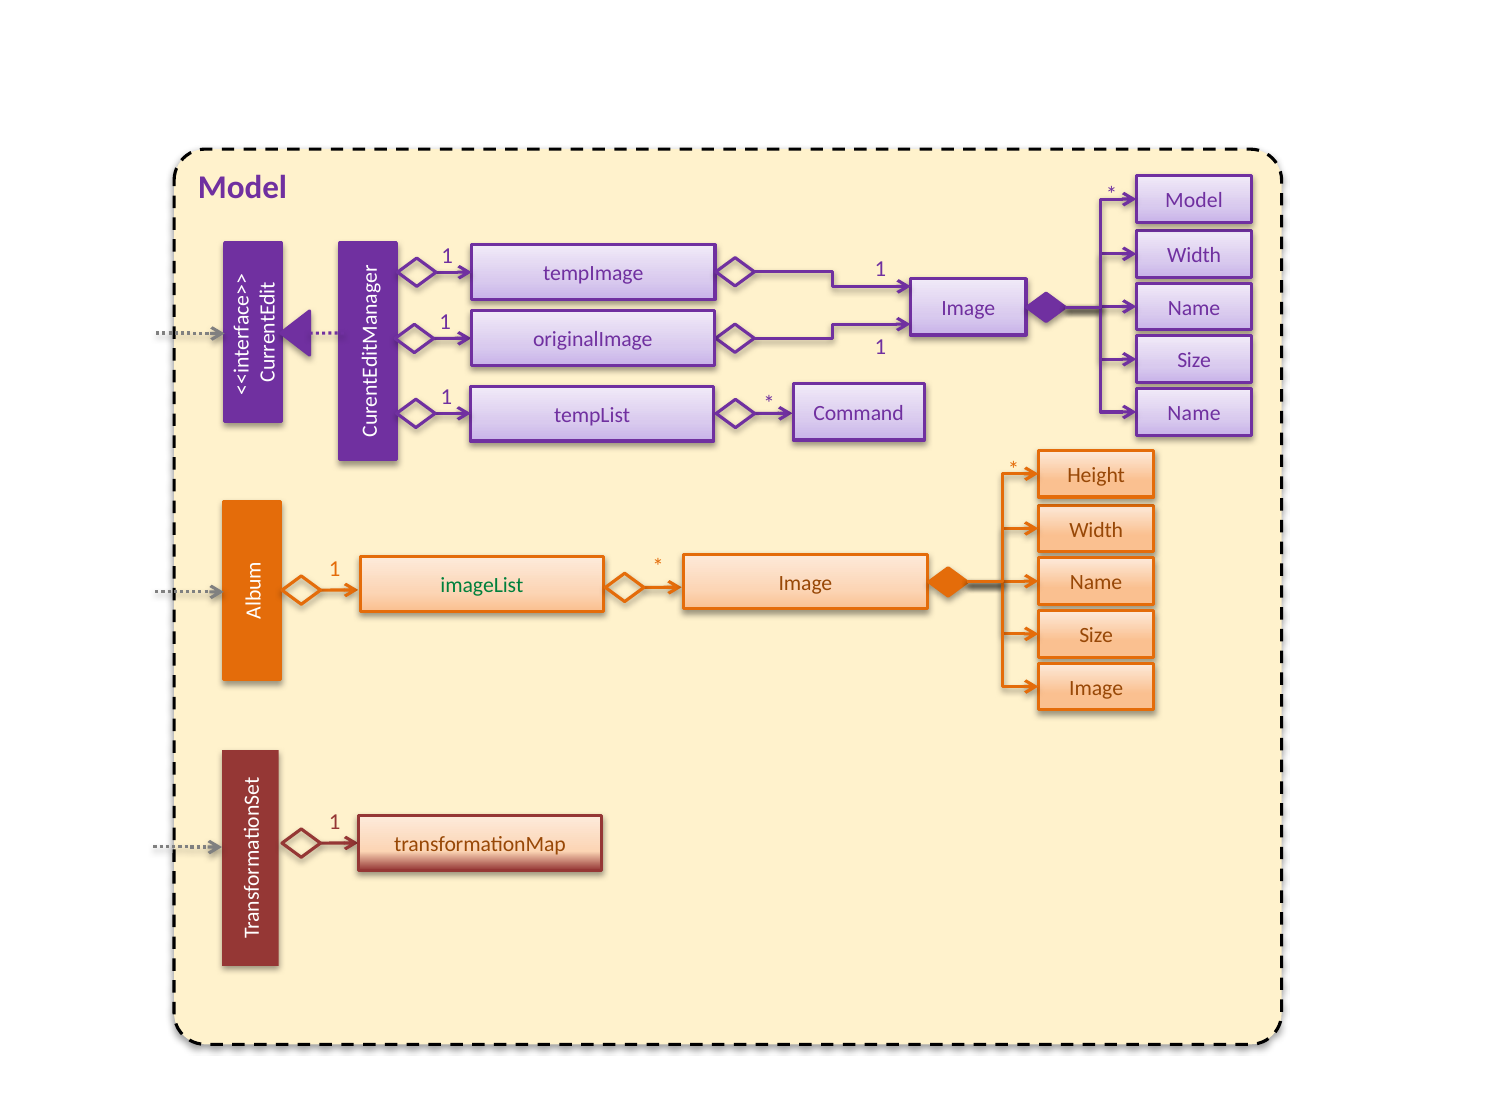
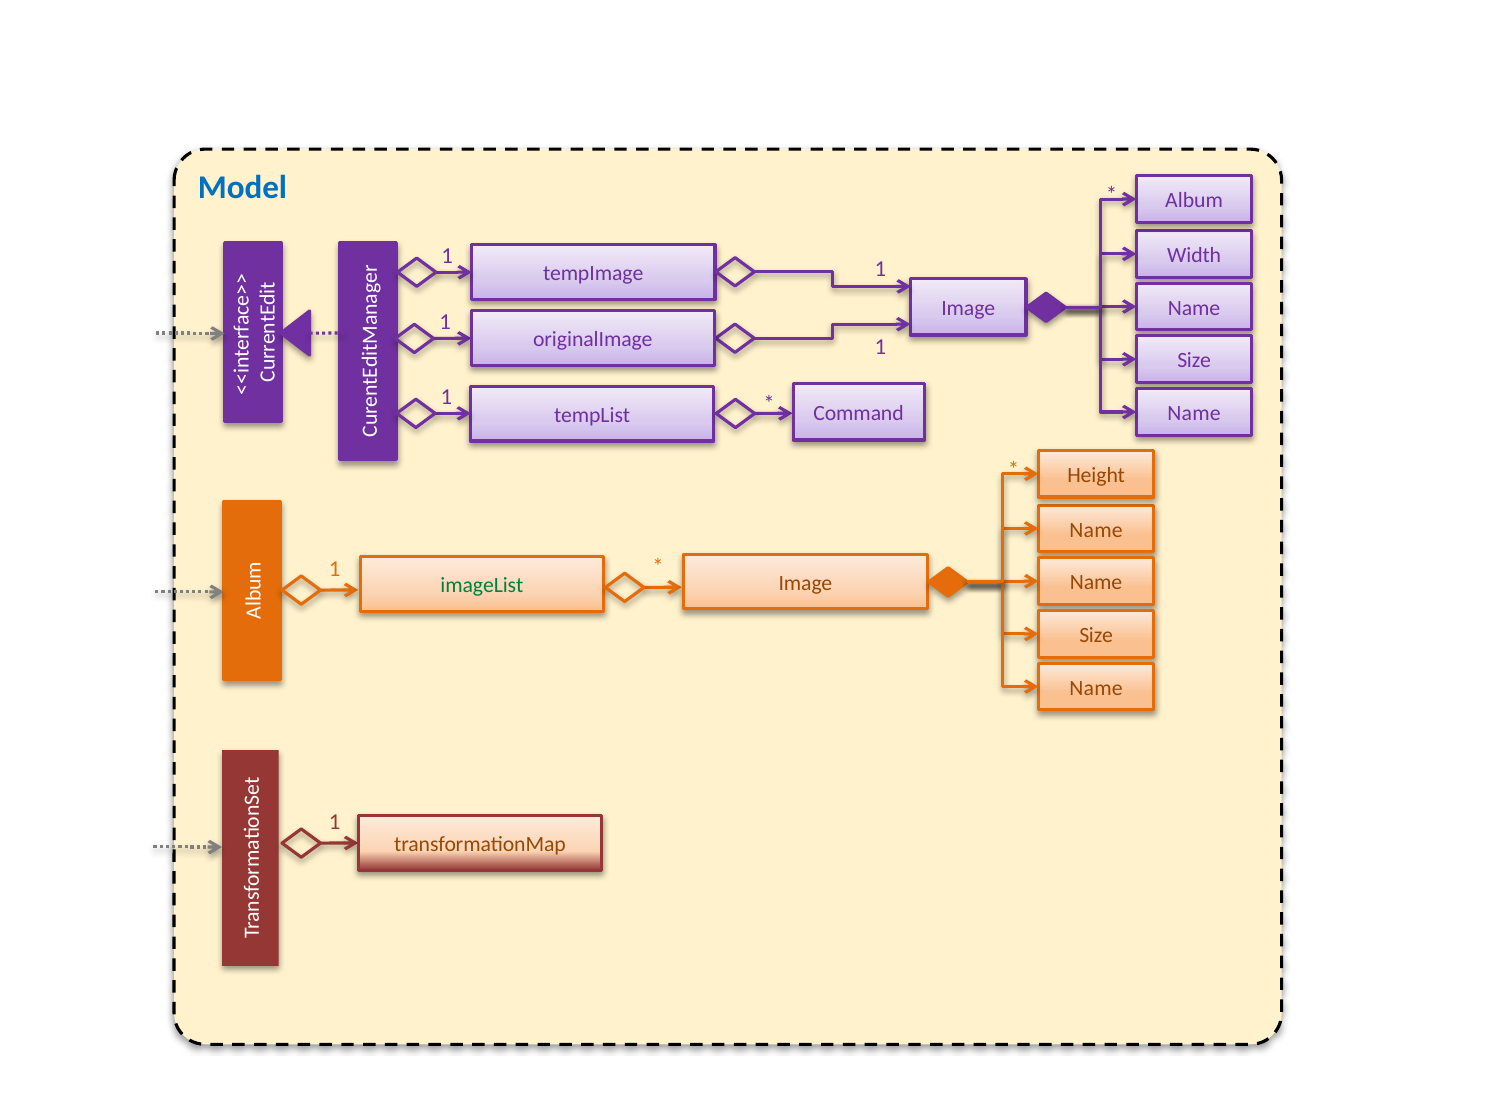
Model colour: purple -> blue (243, 188)
Model: Model -> Album (1194, 201)
Width: Width -> Name (1096, 530)
Image: Image -> Name (1096, 689)
